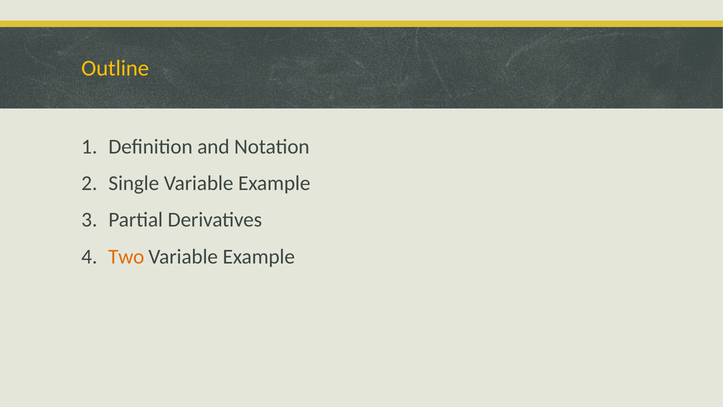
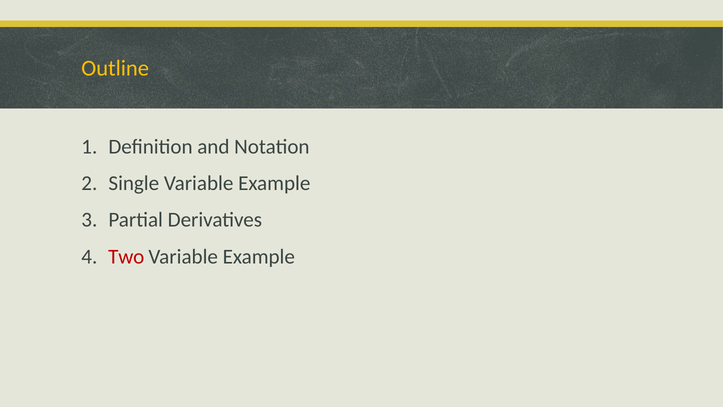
Two colour: orange -> red (126, 256)
